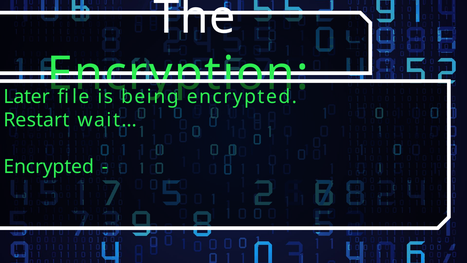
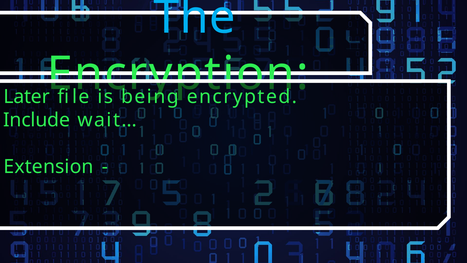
The colour: white -> light blue (194, 18)
Restart: Restart -> Include (37, 120)
Encrypted: Encrypted -> Extension (49, 167)
